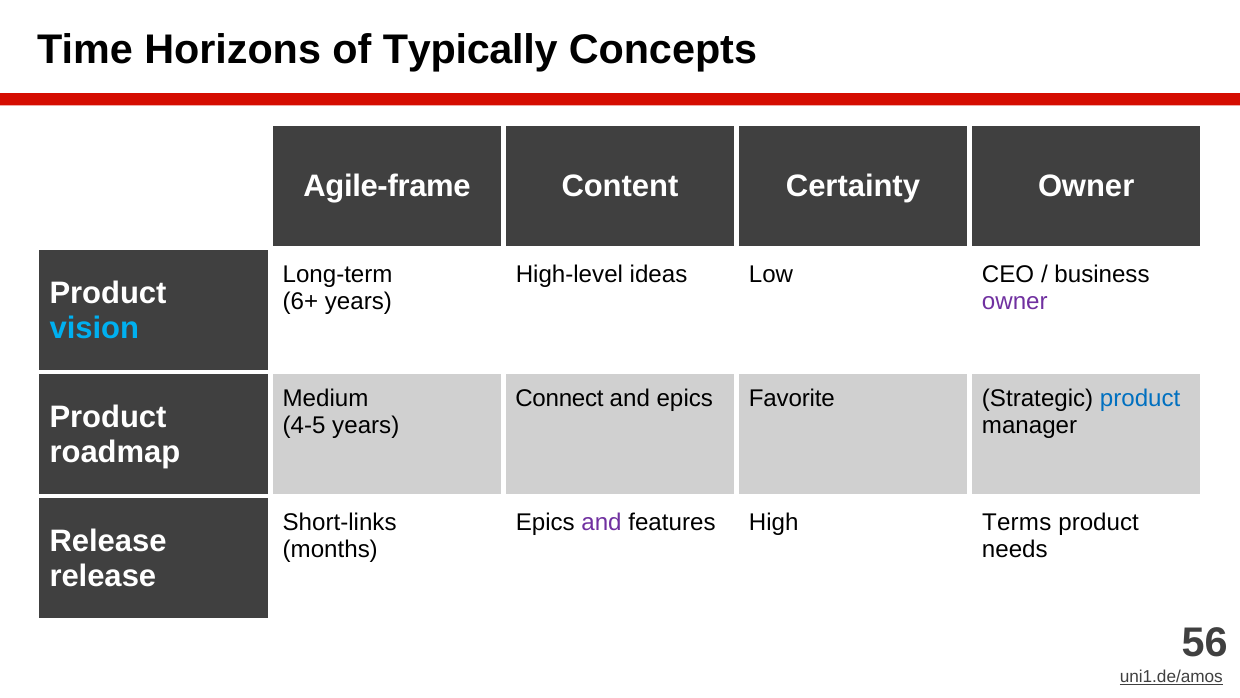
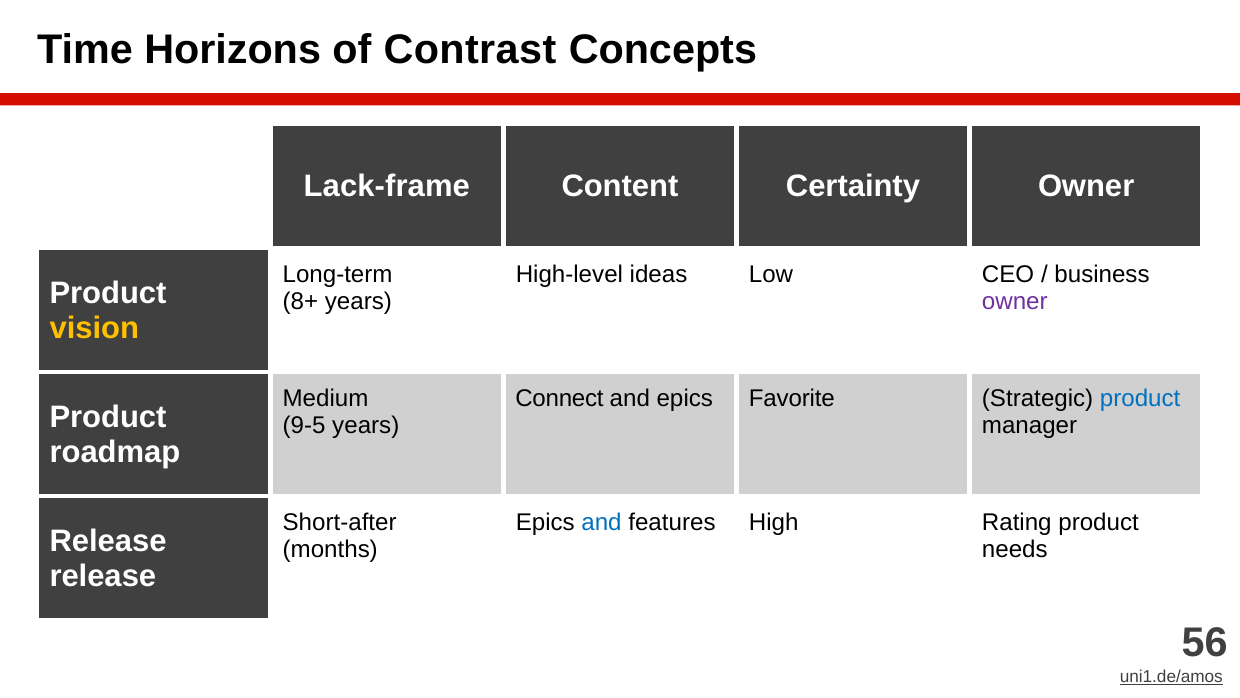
Typically: Typically -> Contrast (470, 49)
Agile-frame: Agile-frame -> Lack-frame (387, 187)
6+: 6+ -> 8+ (300, 301)
vision colour: light blue -> yellow (94, 328)
4-5: 4-5 -> 9-5 (304, 425)
Short-links: Short-links -> Short-after (340, 522)
and colour: purple -> blue (602, 522)
Terms: Terms -> Rating (1017, 522)
